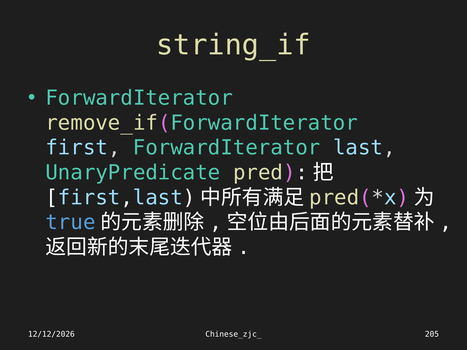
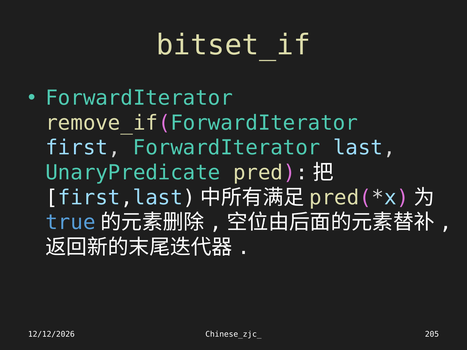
string_if: string_if -> bitset_if (233, 45)
